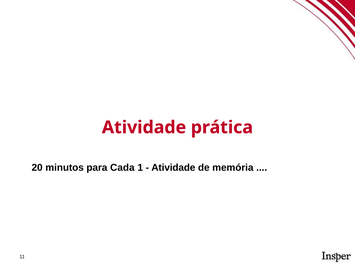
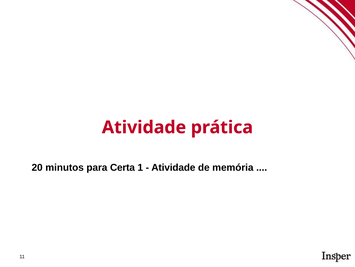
Cada: Cada -> Certa (122, 167)
